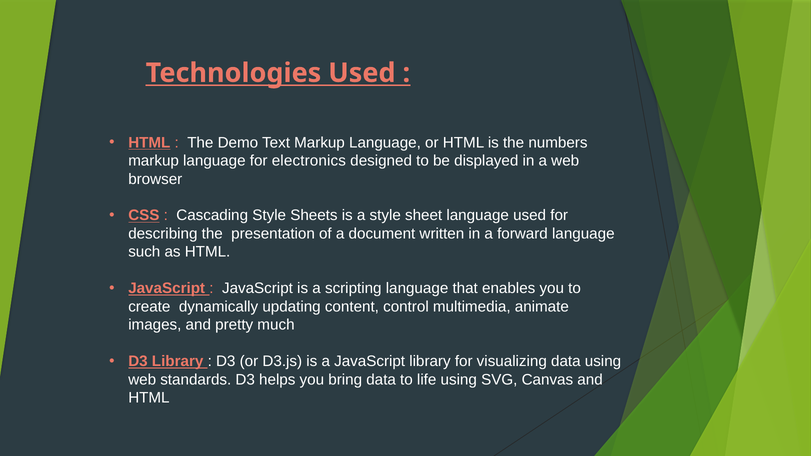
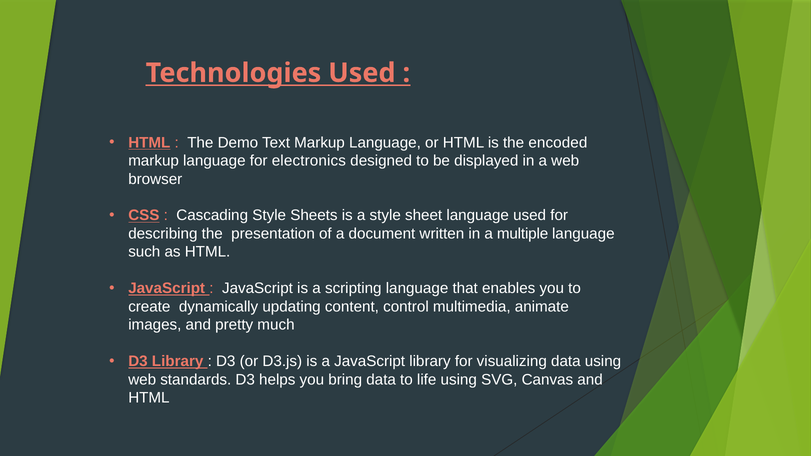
numbers: numbers -> encoded (558, 143)
forward: forward -> multiple (523, 234)
